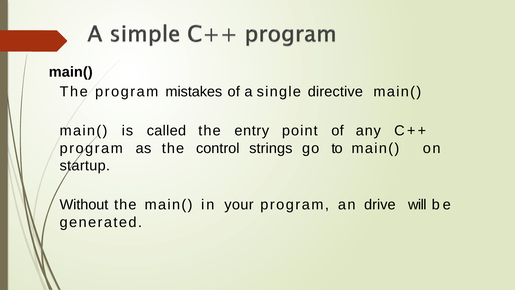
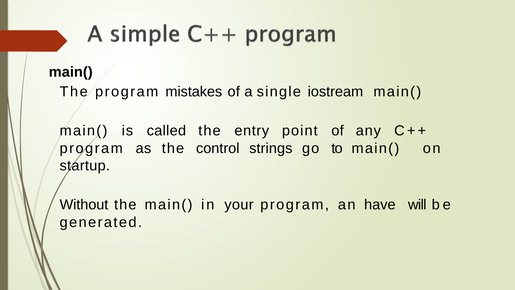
directive: directive -> iostream (335, 92)
drive: drive -> have (380, 205)
